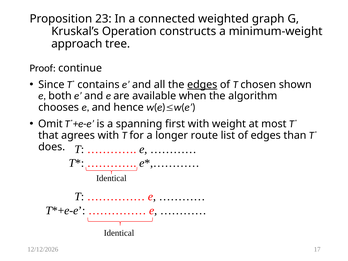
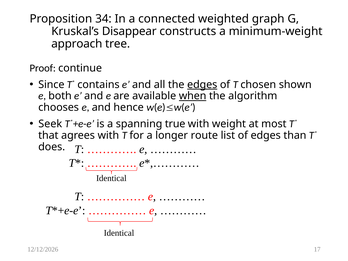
23: 23 -> 34 (103, 19)
Operation: Operation -> Disappear (129, 31)
when underline: none -> present (193, 96)
Omit: Omit -> Seek (50, 124)
first: first -> true (175, 124)
